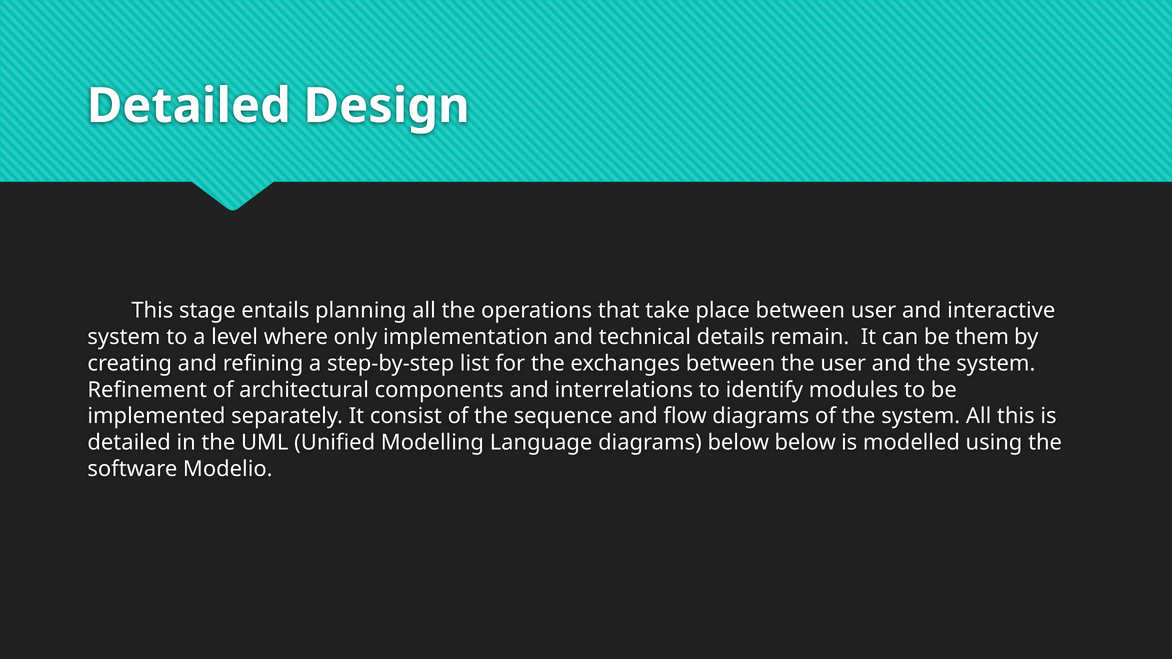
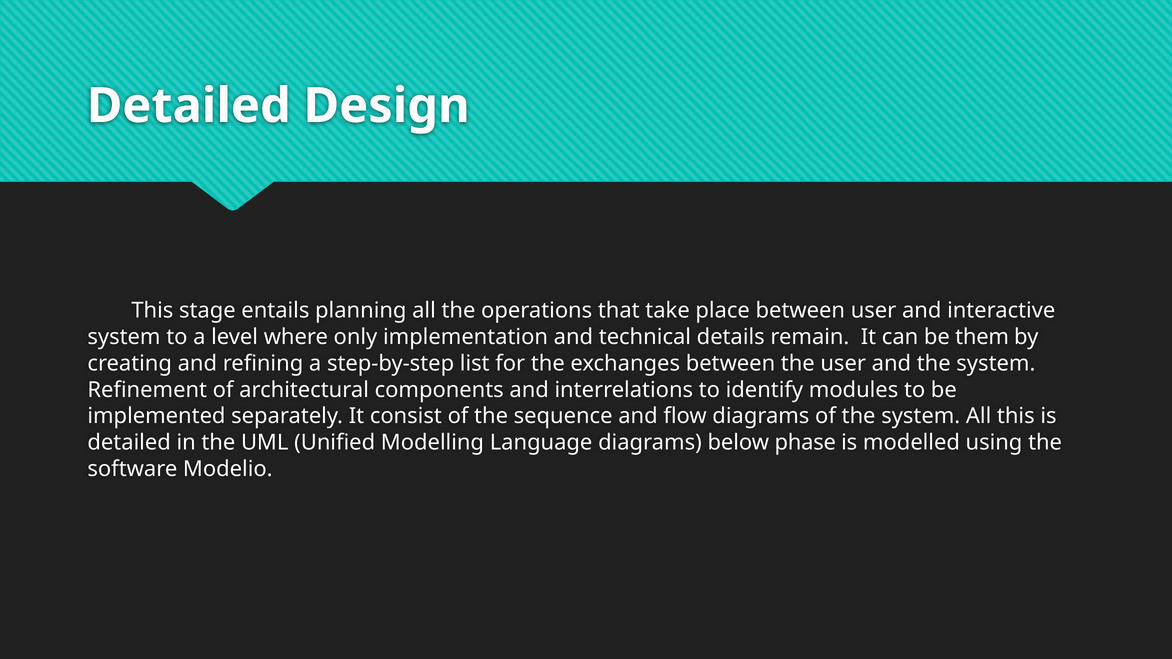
below below: below -> phase (805, 443)
